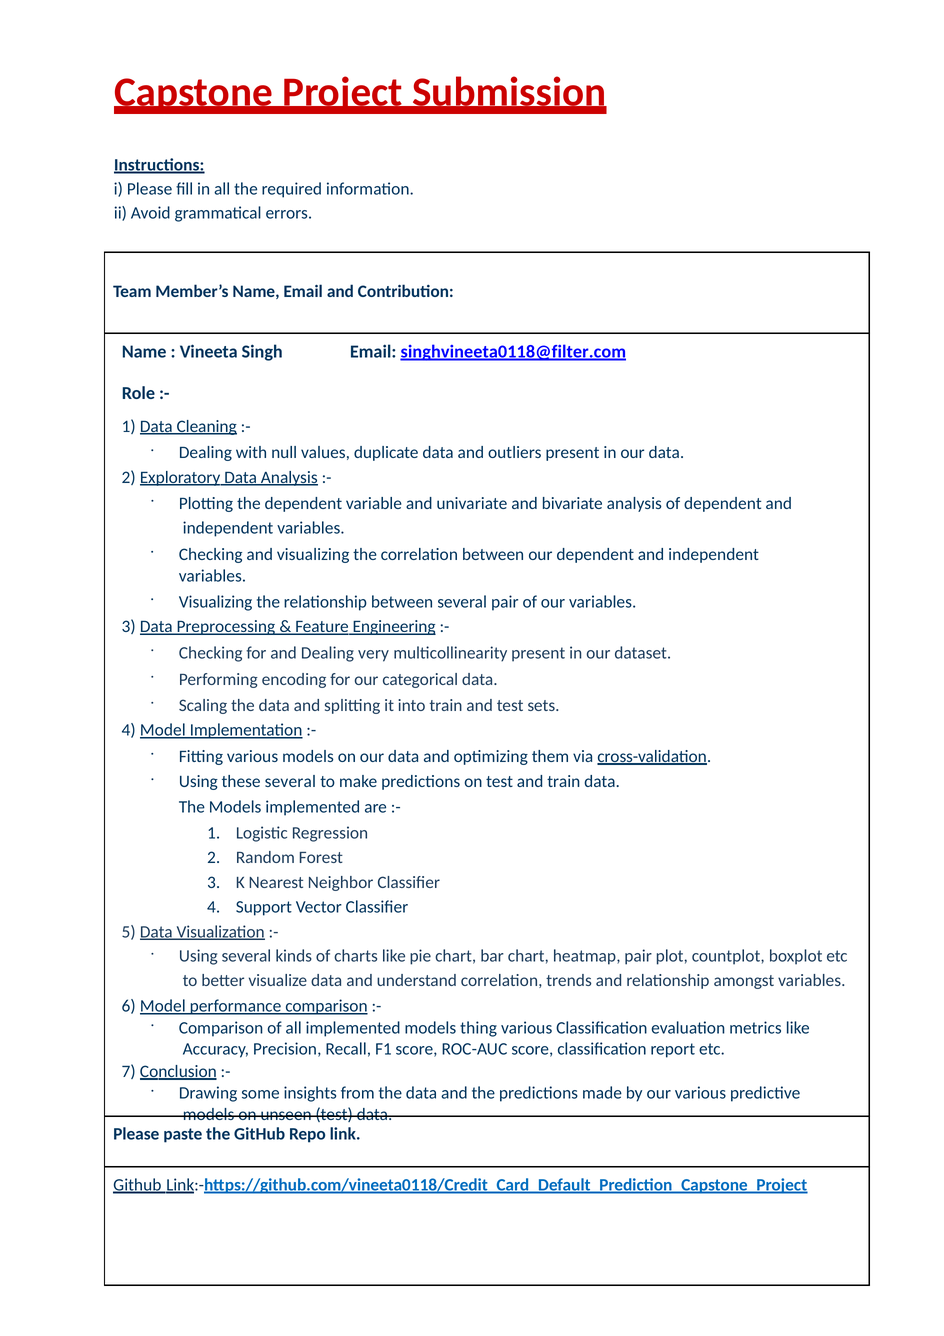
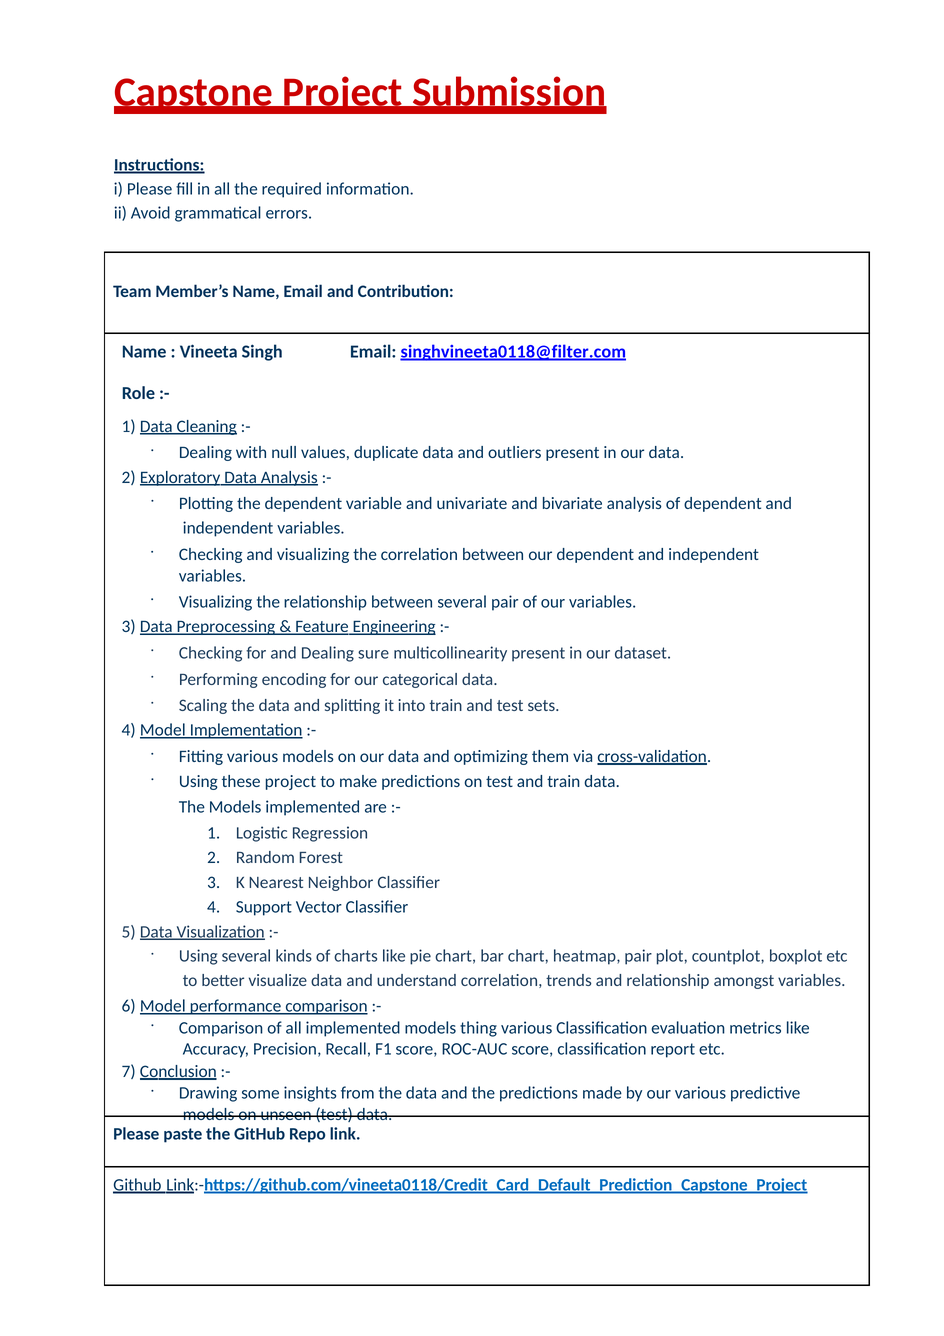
very: very -> sure (374, 653)
these several: several -> project (290, 781)
